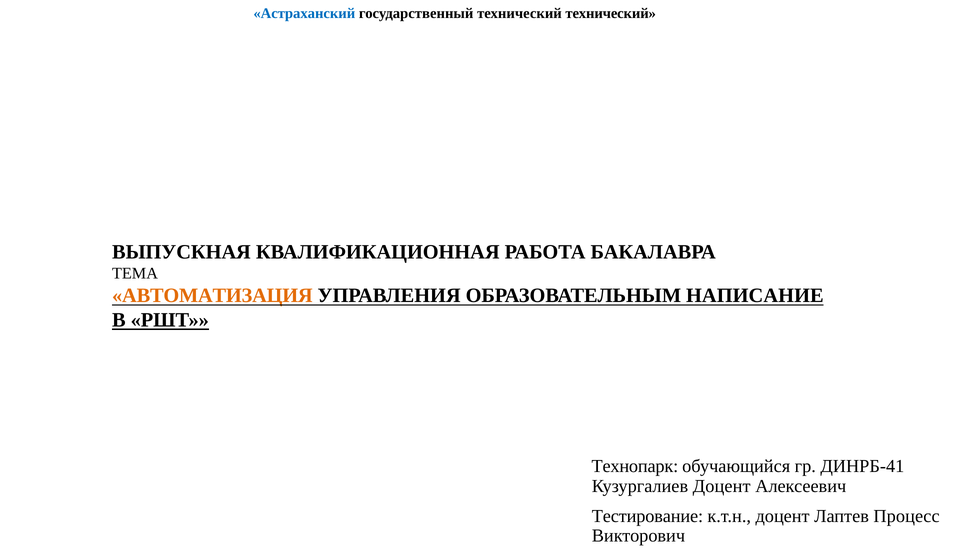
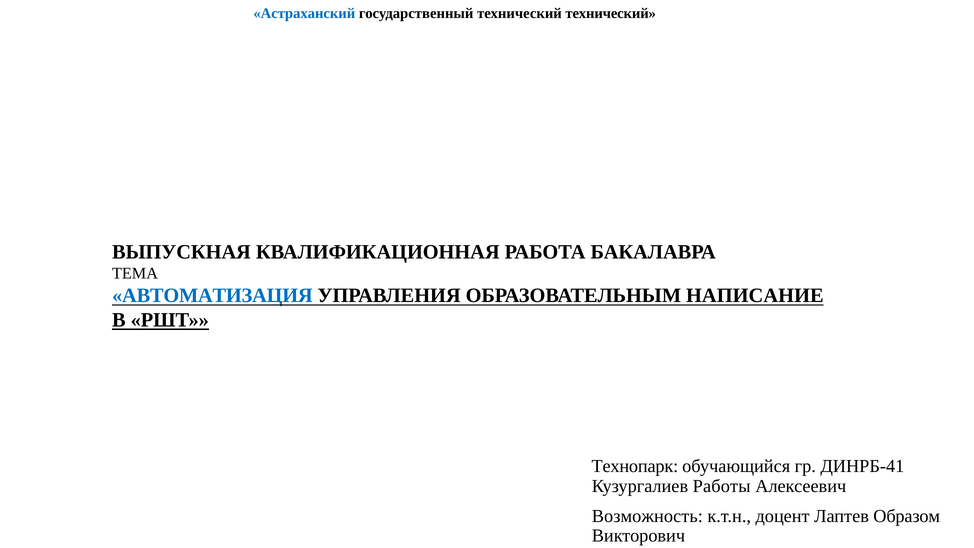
АВТОМАТИЗАЦИЯ colour: orange -> blue (212, 296)
Кузургалиев Доцент: Доцент -> Работы (722, 486)
Тестирование: Тестирование -> Возможность (647, 516)
Процесс: Процесс -> Образом (907, 516)
